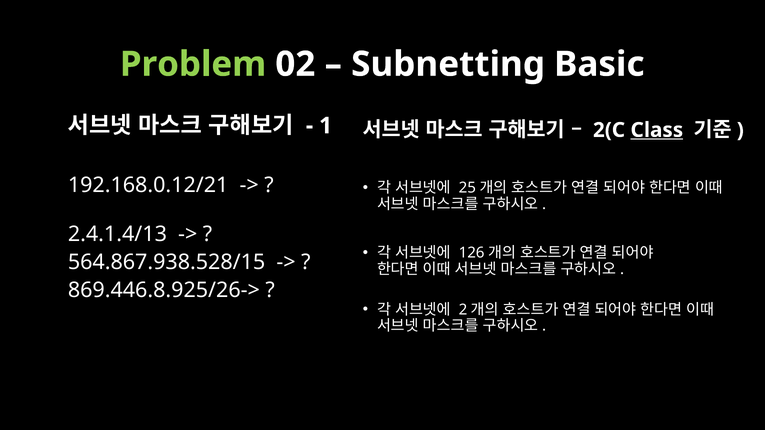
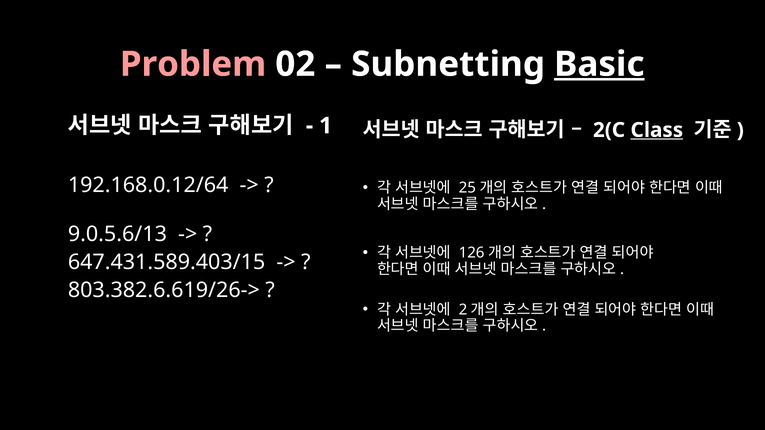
Problem colour: light green -> pink (193, 64)
Basic underline: none -> present (599, 64)
192.168.0.12/21: 192.168.0.12/21 -> 192.168.0.12/64 (148, 185)
2.4.1.4/13: 2.4.1.4/13 -> 9.0.5.6/13 (117, 234)
564.867.938.528/15: 564.867.938.528/15 -> 647.431.589.403/15 (167, 262)
869.446.8.925/26->: 869.446.8.925/26-> -> 803.382.6.619/26-> (164, 290)
